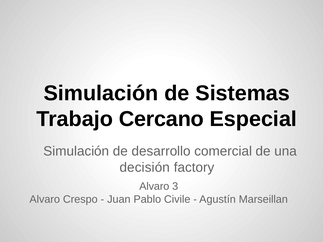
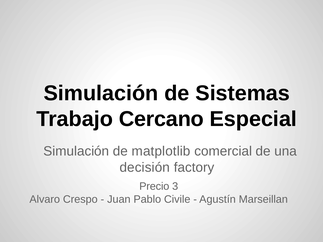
desarrollo: desarrollo -> matplotlib (161, 151)
Alvaro: Alvaro -> Precio (154, 187)
